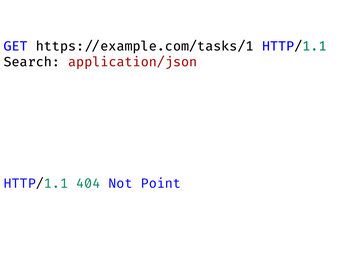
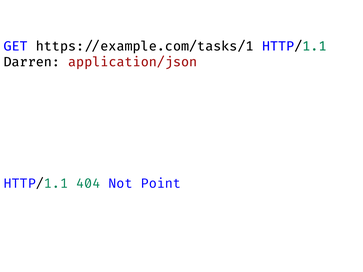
Search: Search -> Darren (32, 62)
